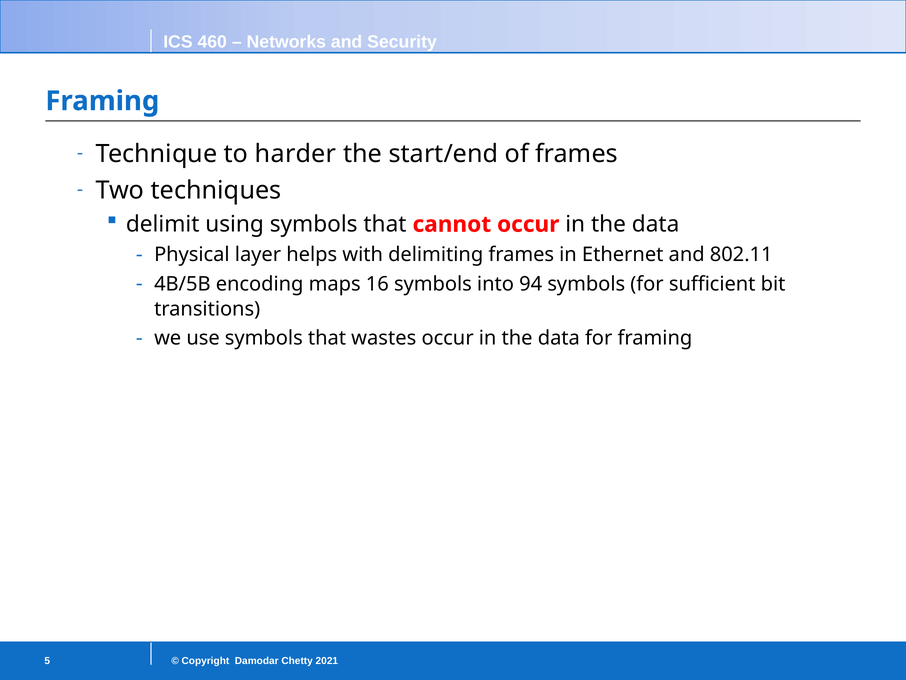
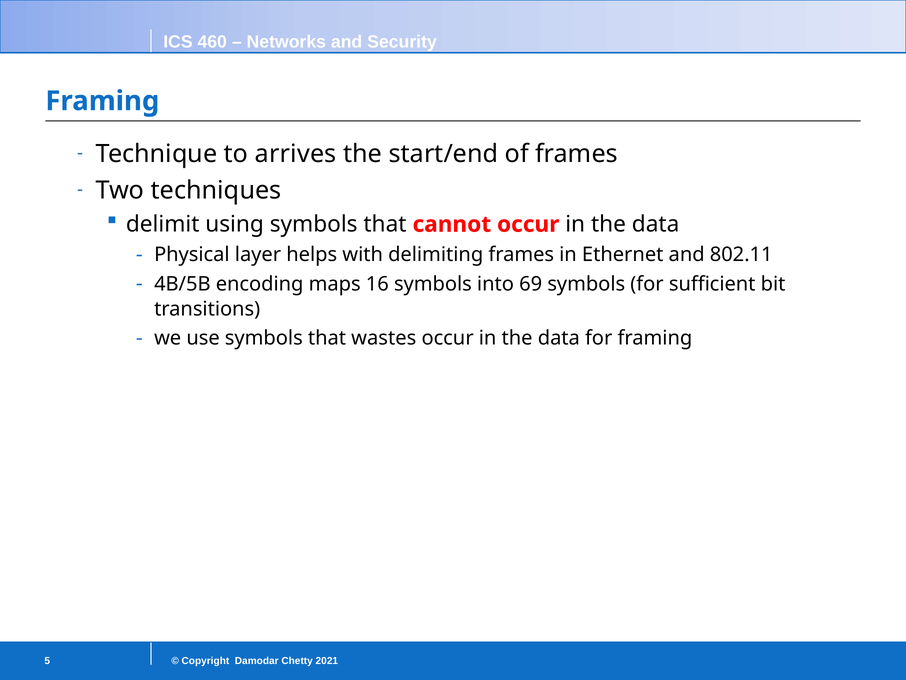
harder: harder -> arrives (296, 154)
94: 94 -> 69 (531, 284)
